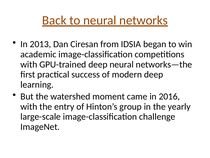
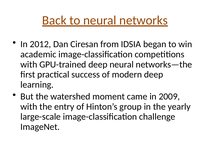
2013: 2013 -> 2012 (40, 44)
2016: 2016 -> 2009 (169, 96)
